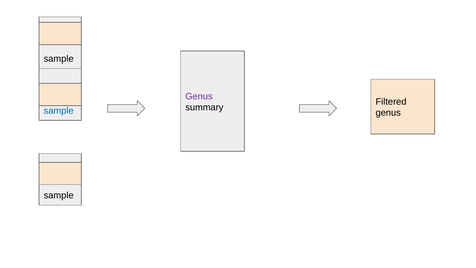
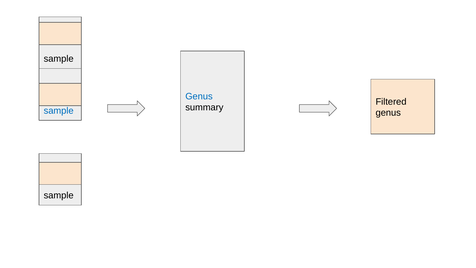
Genus colour: purple -> blue (199, 96)
